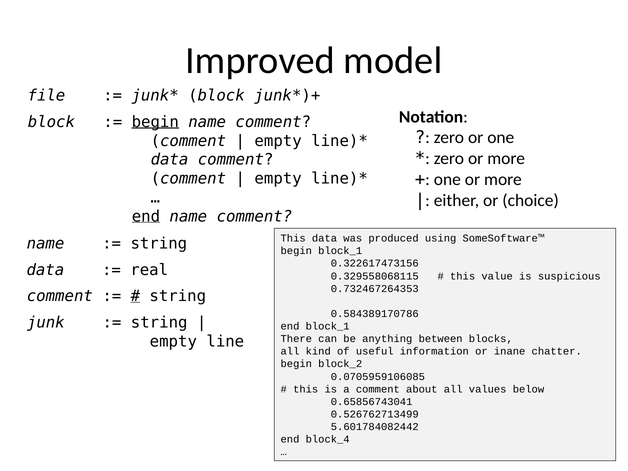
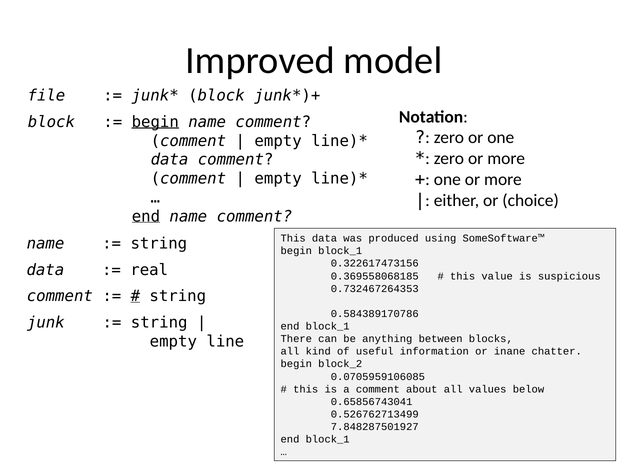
0.329558068115: 0.329558068115 -> 0.369558068185 (375, 276)
5.601784082442: 5.601784082442 -> 7.848287501927 (375, 427)
block_4: block_4 -> block_1 (328, 439)
